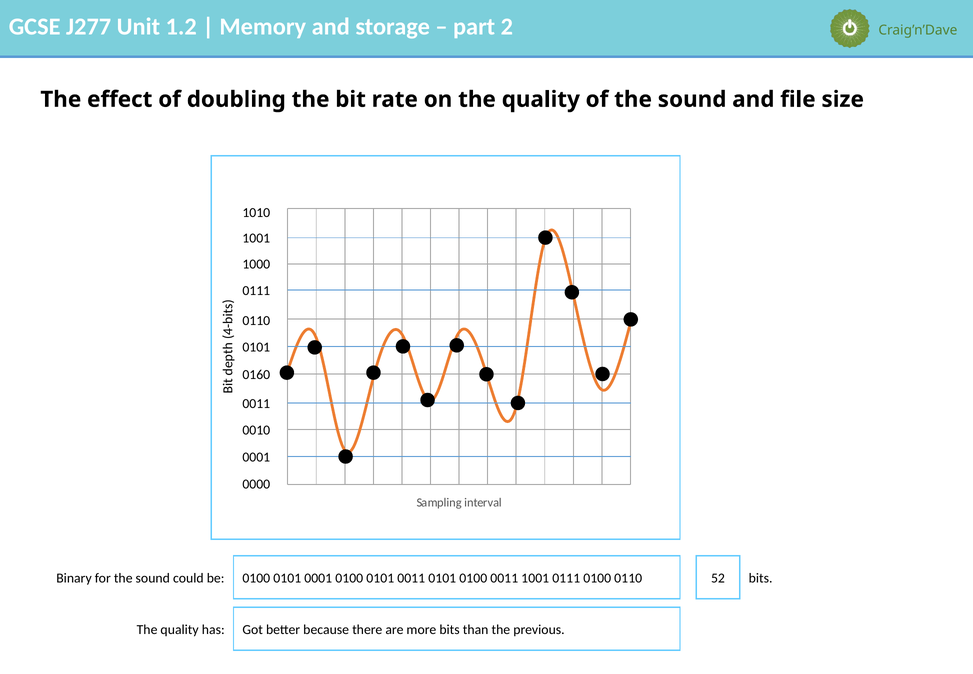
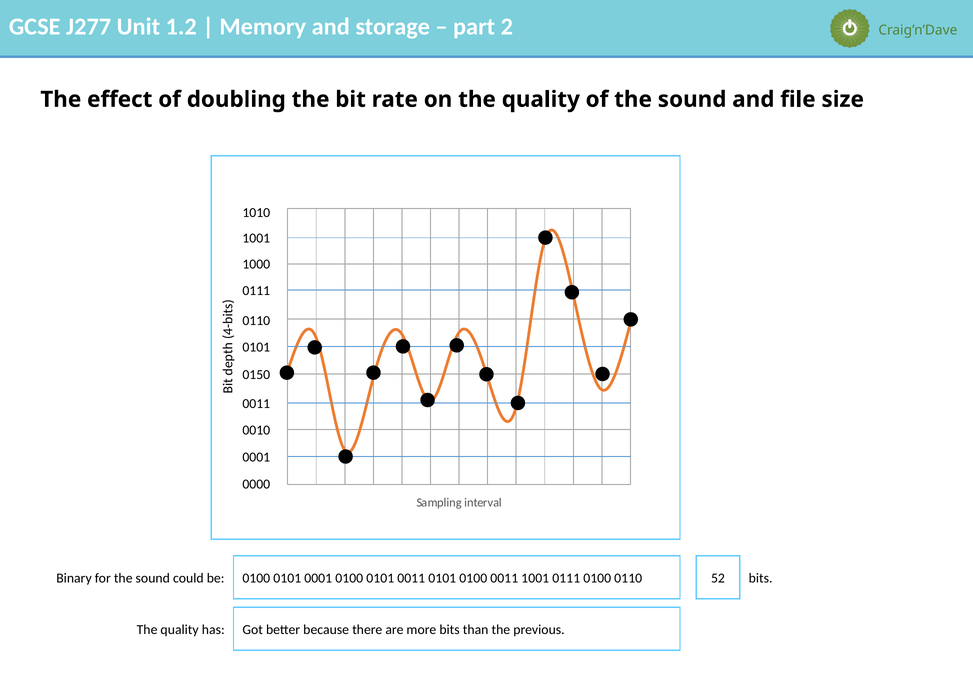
0160: 0160 -> 0150 (256, 375)
